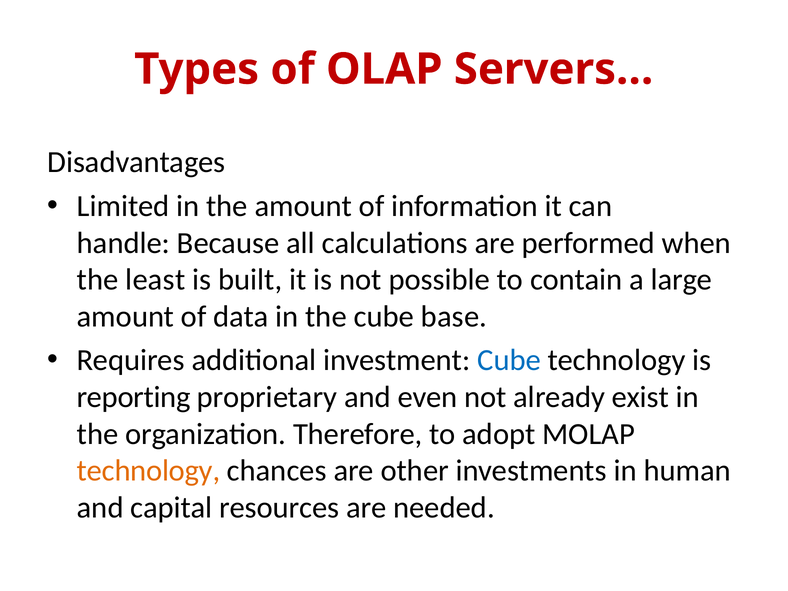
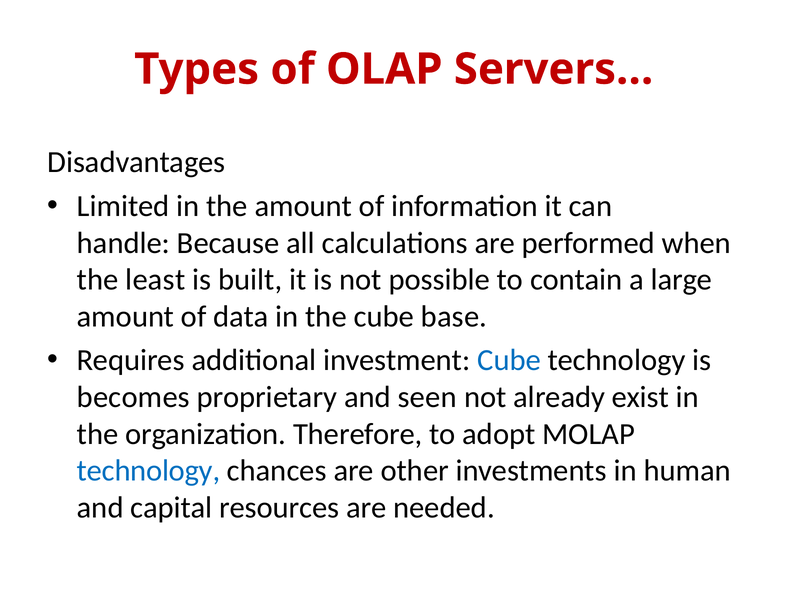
reporting: reporting -> becomes (133, 397)
even: even -> seen (427, 397)
technology colour: orange -> blue (149, 471)
